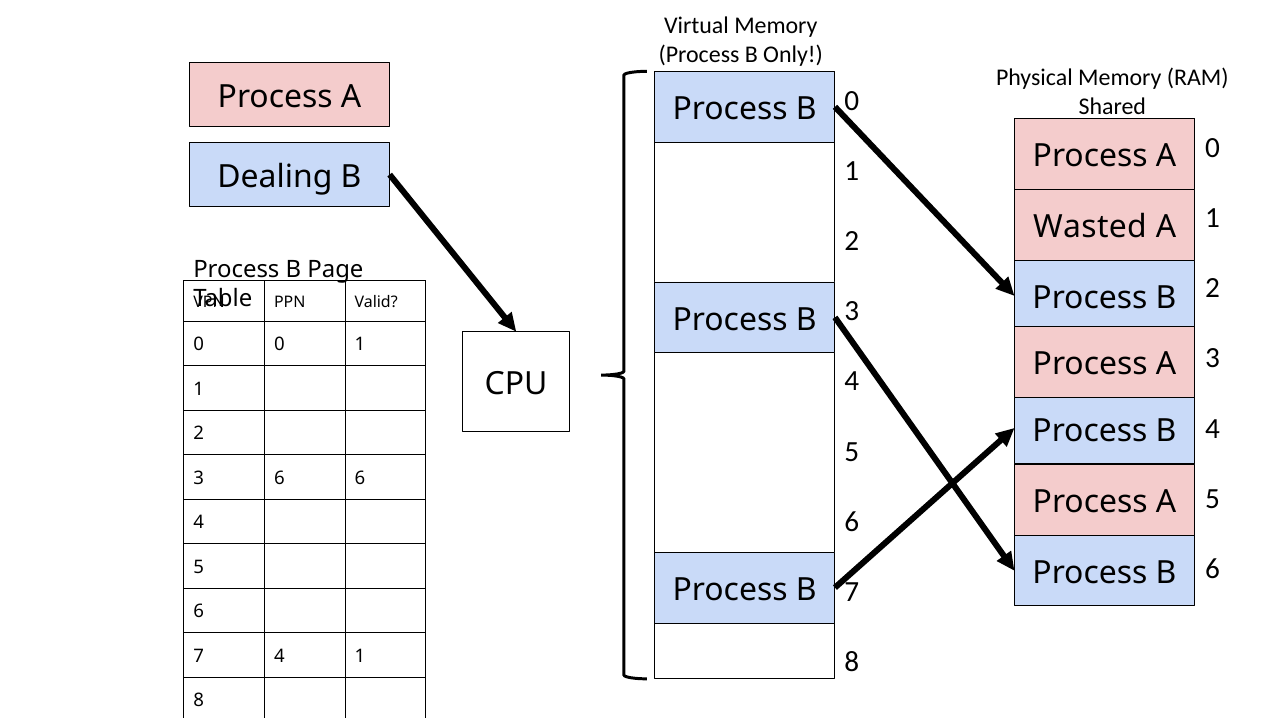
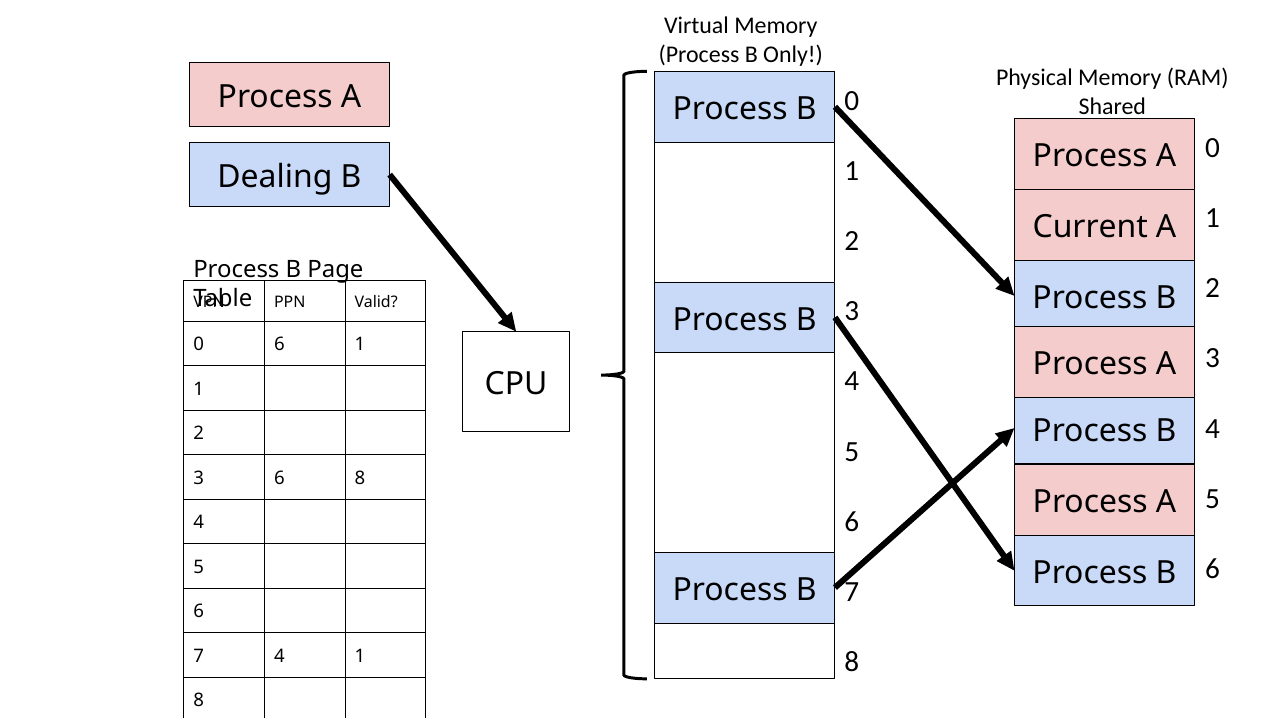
Wasted: Wasted -> Current (1090, 227)
0 0: 0 -> 6 (279, 345)
6 6: 6 -> 8 (360, 478)
